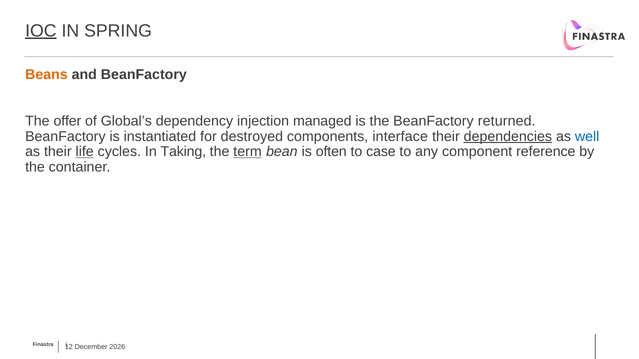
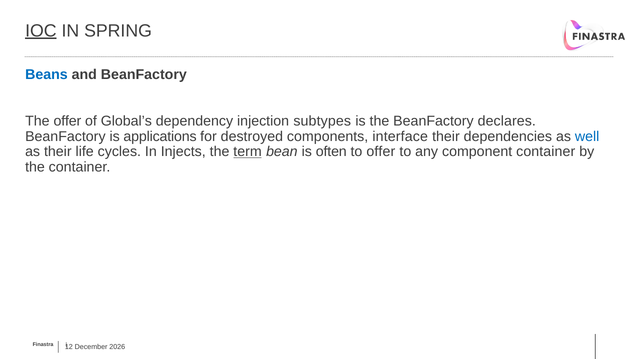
Beans colour: orange -> blue (46, 74)
managed: managed -> subtypes (322, 121)
returned: returned -> declares (507, 121)
instantiated: instantiated -> applications (160, 137)
dependencies underline: present -> none (508, 137)
life underline: present -> none (85, 152)
Taking: Taking -> Injects (183, 152)
to case: case -> offer (381, 152)
component reference: reference -> container (546, 152)
